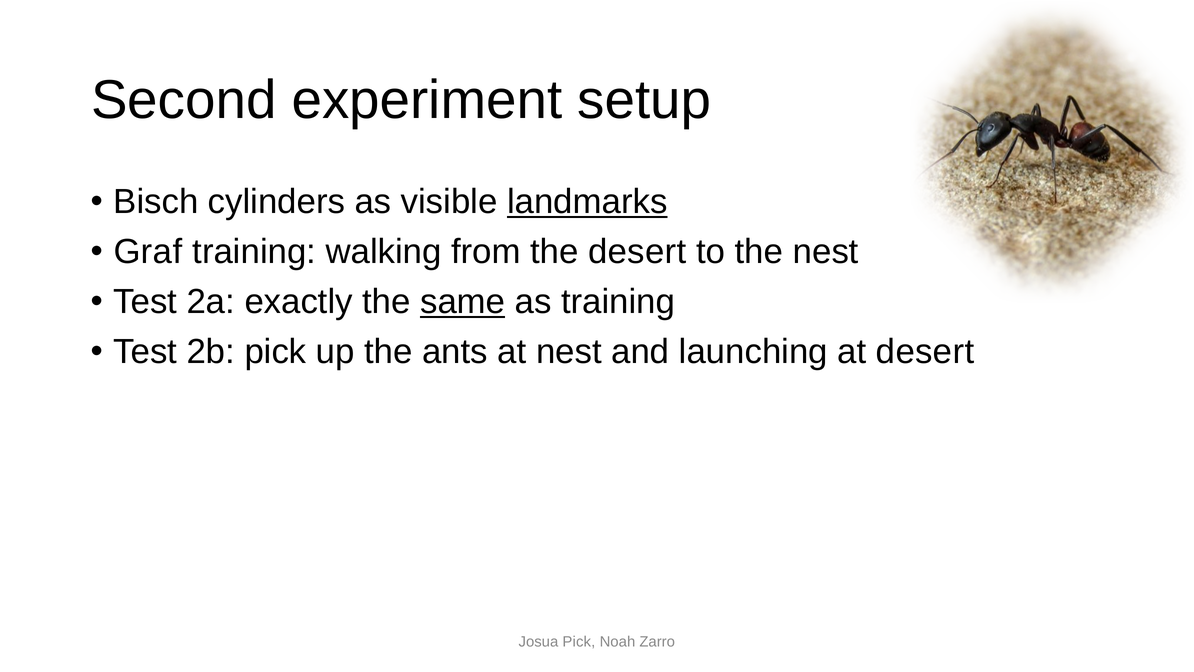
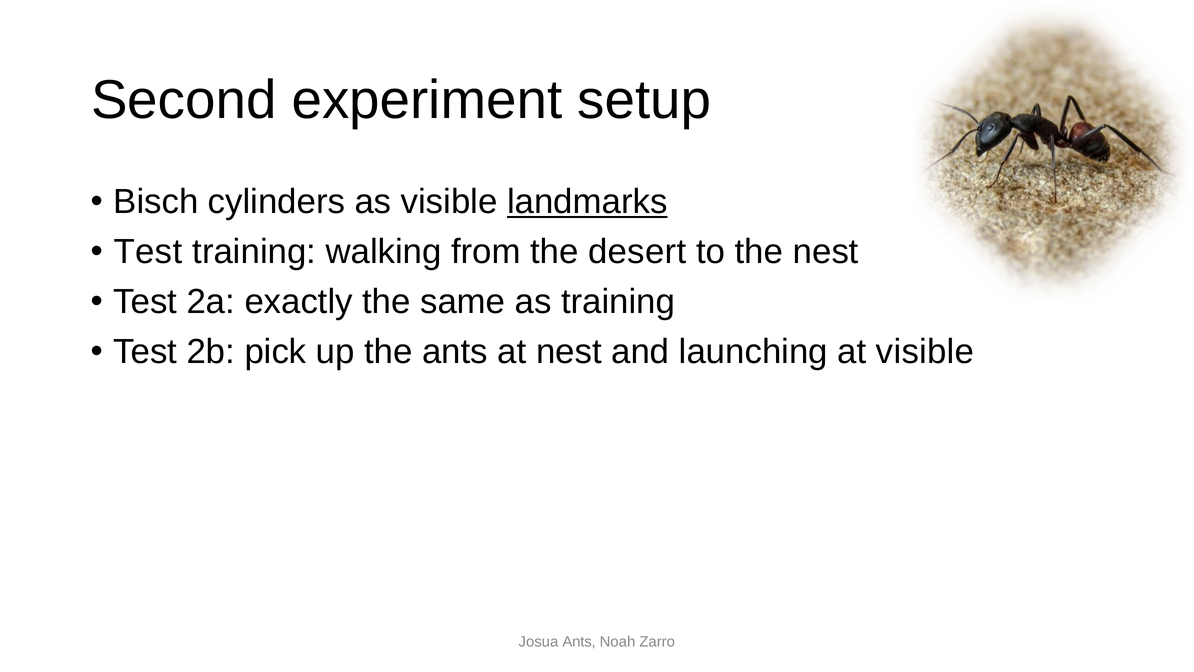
Graf: Graf -> Test (148, 252)
same underline: present -> none (463, 302)
at desert: desert -> visible (925, 352)
Josua Pick: Pick -> Ants (579, 641)
